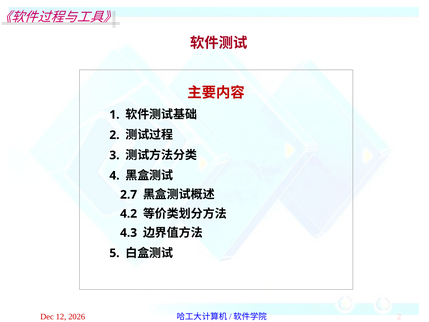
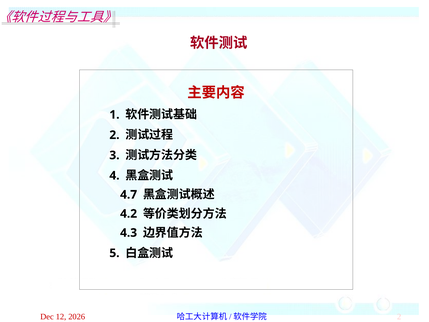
2.7: 2.7 -> 4.7 (129, 195)
